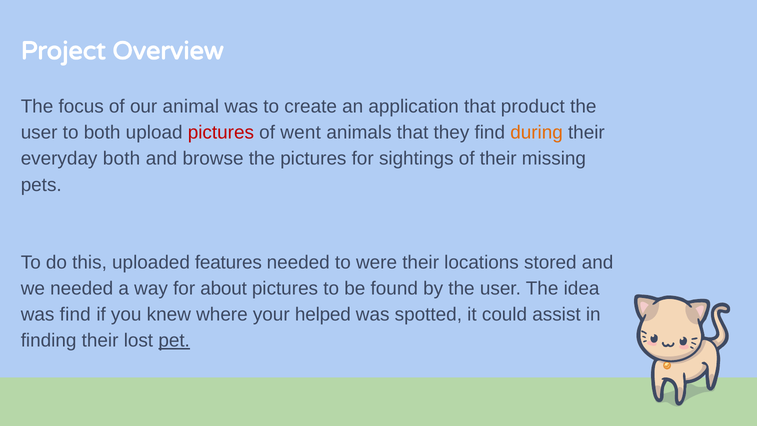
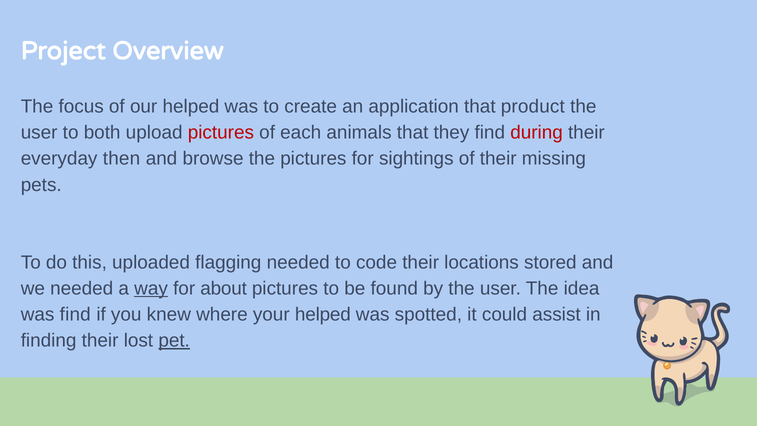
our animal: animal -> helped (191, 106)
went: went -> each (301, 133)
during colour: orange -> red (537, 133)
everyday both: both -> then (122, 159)
features: features -> flagging (228, 262)
were: were -> code (377, 262)
way underline: none -> present (151, 288)
